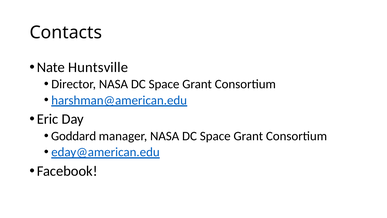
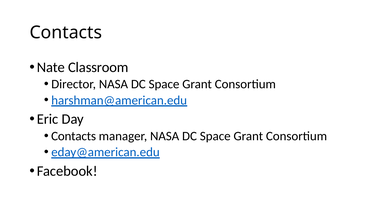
Huntsville: Huntsville -> Classroom (98, 67)
Goddard: Goddard -> Contacts (74, 136)
